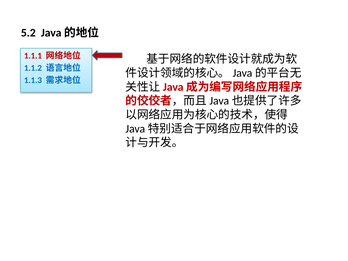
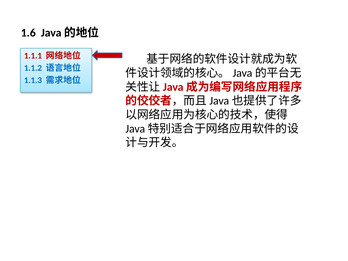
5.2: 5.2 -> 1.6 (28, 33)
